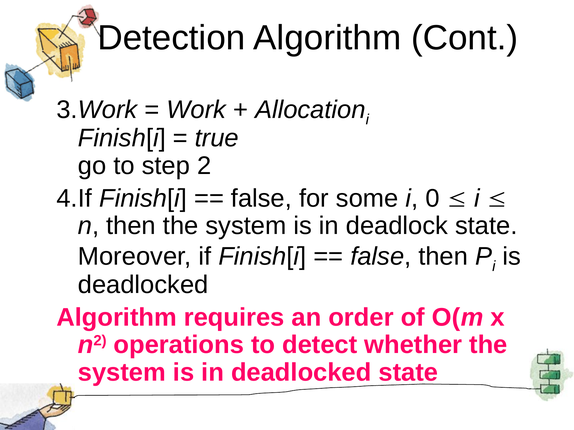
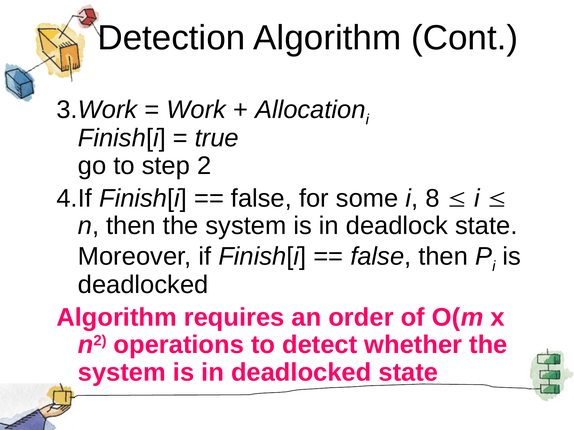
0: 0 -> 8 (433, 199)
